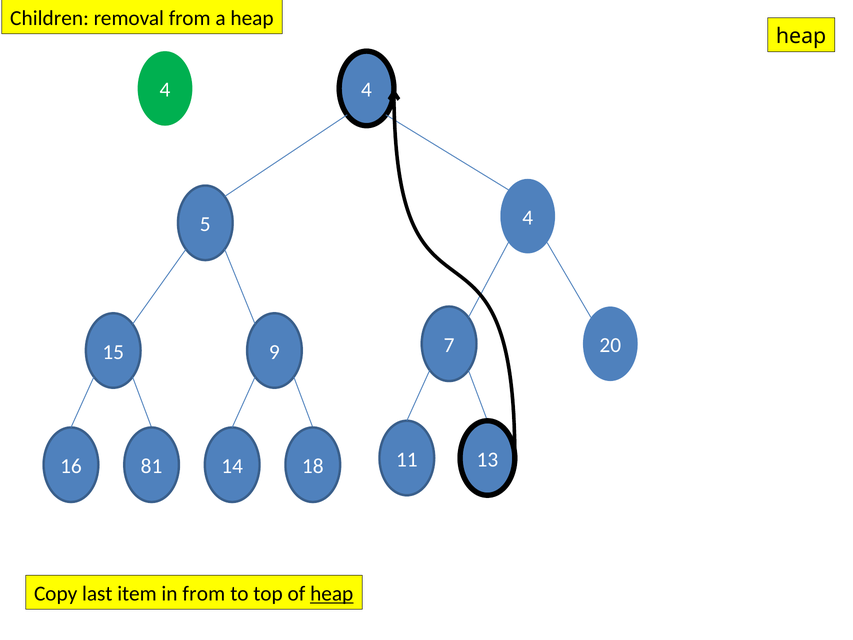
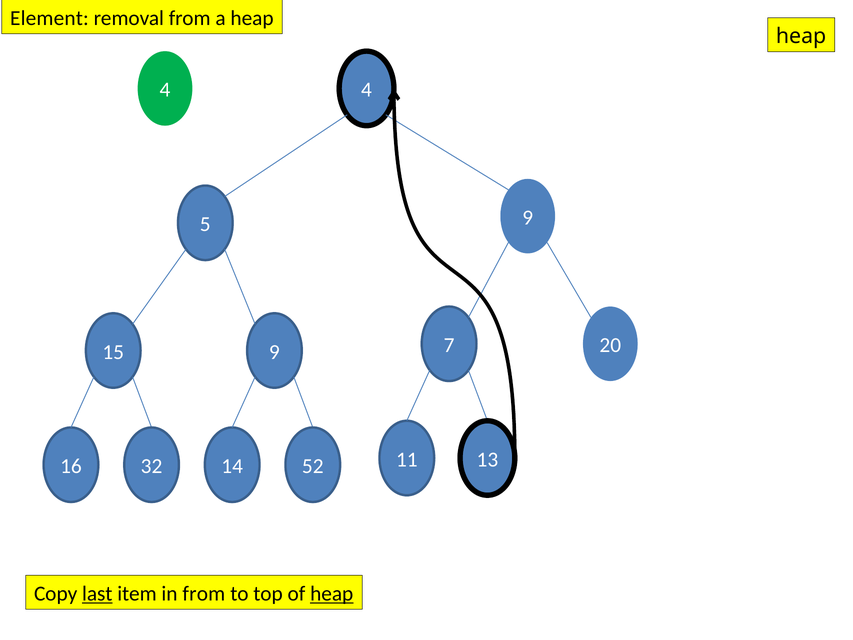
Children: Children -> Element (49, 18)
5 4: 4 -> 9 (528, 217)
81: 81 -> 32 (152, 466)
18: 18 -> 52 (313, 466)
last underline: none -> present (97, 594)
